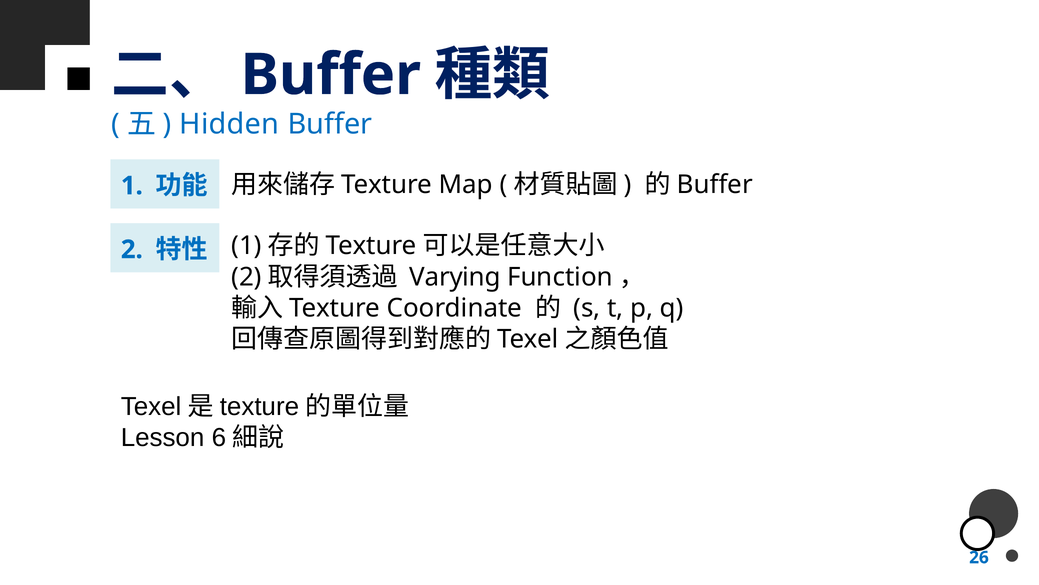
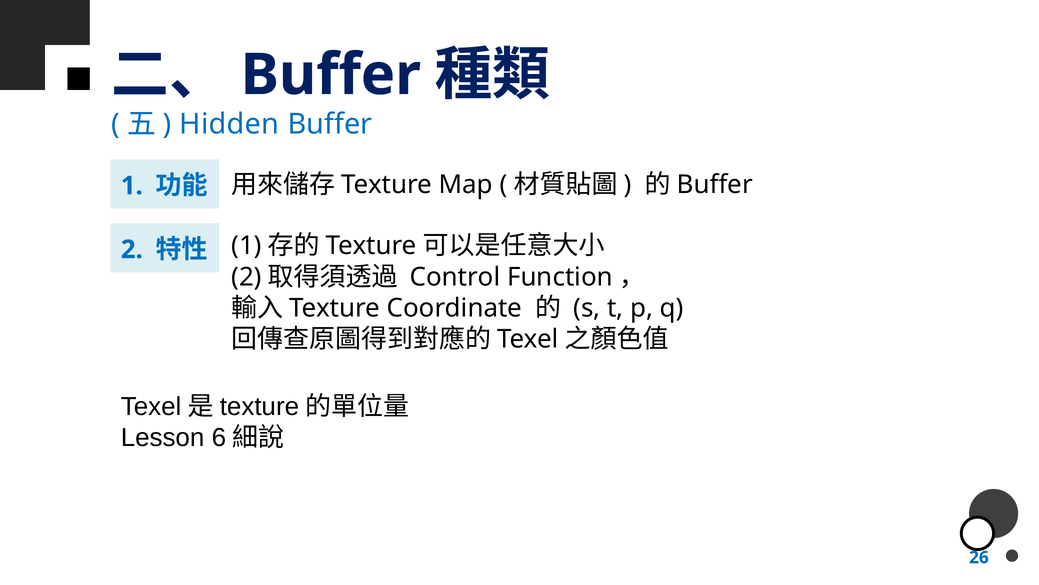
Varying: Varying -> Control (455, 277)
